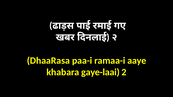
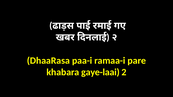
aaye: aaye -> pare (137, 61)
